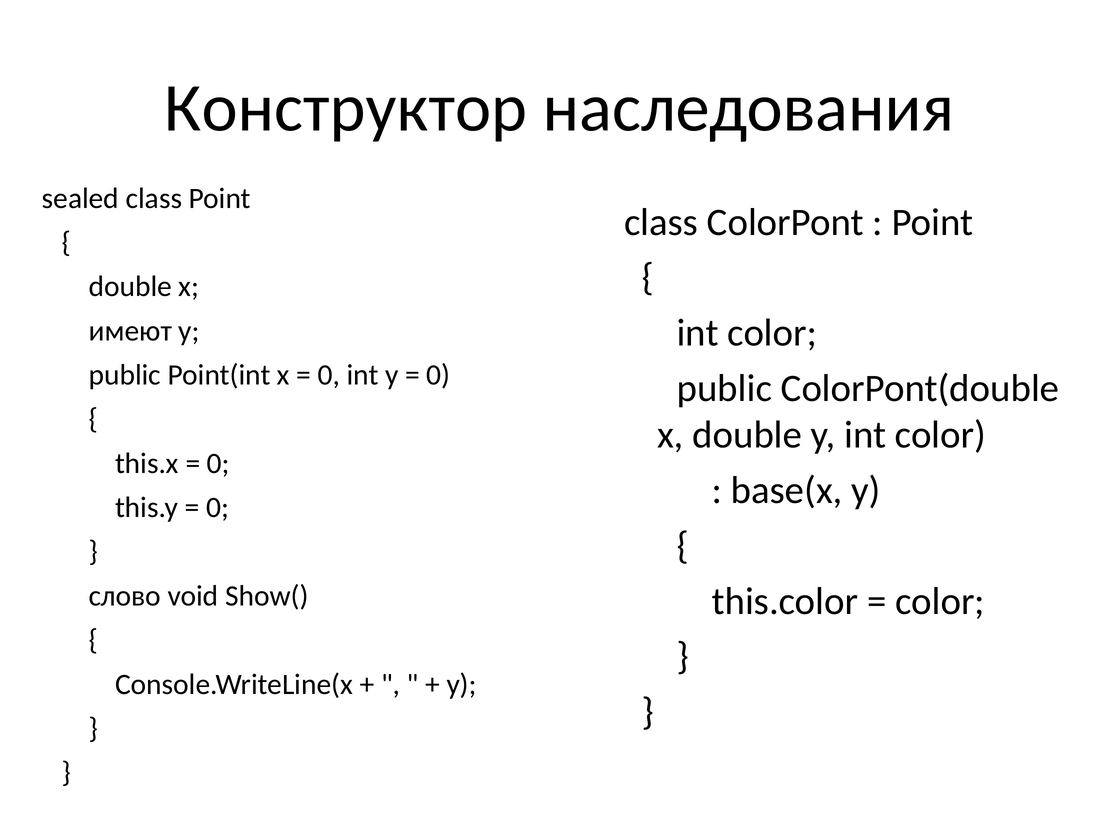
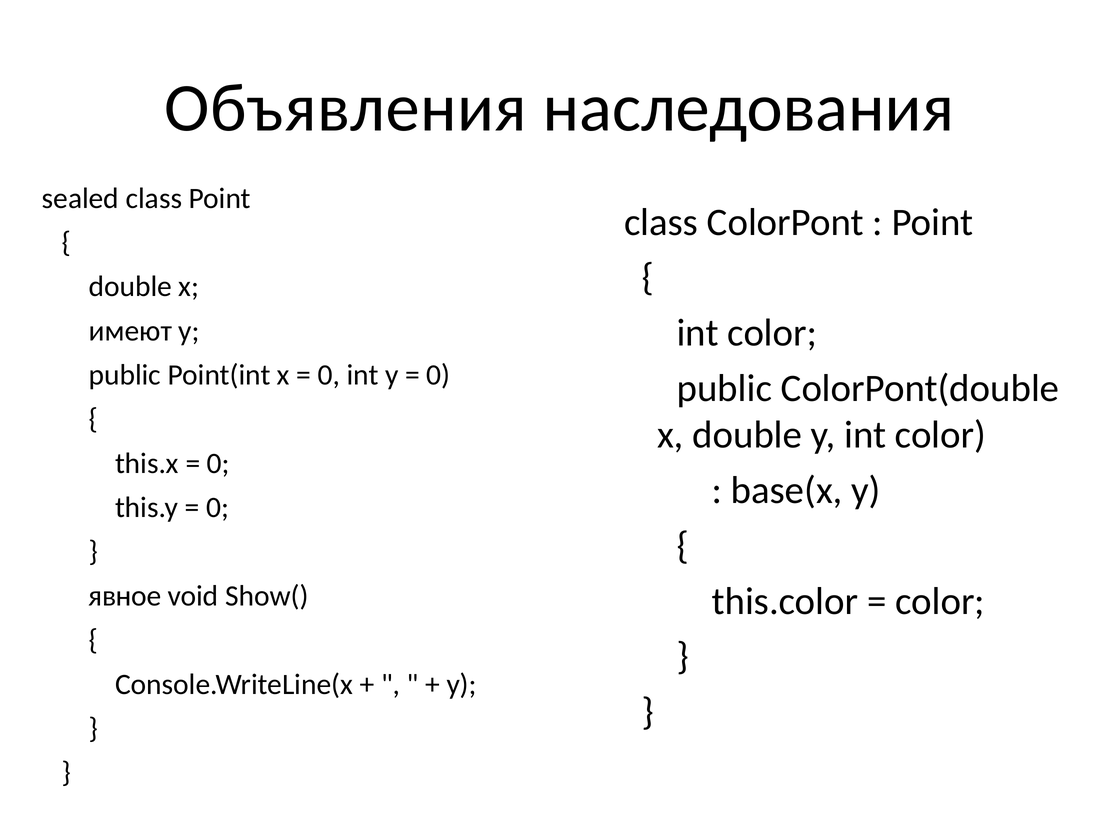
Конструктор: Конструктор -> Объявления (346, 108)
слово: слово -> явное (125, 596)
